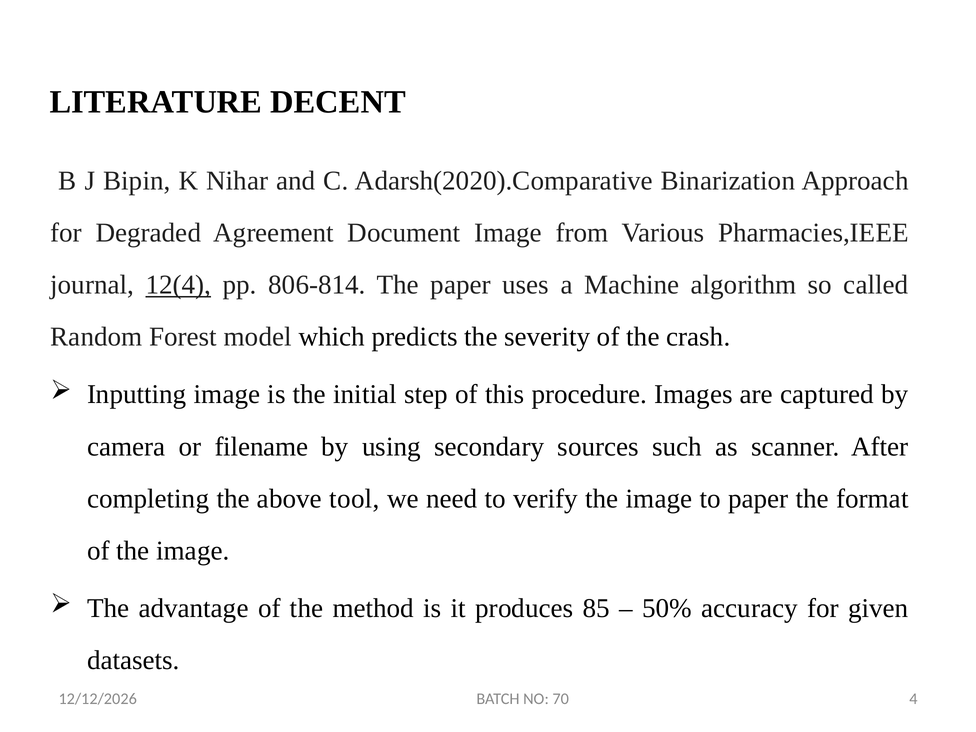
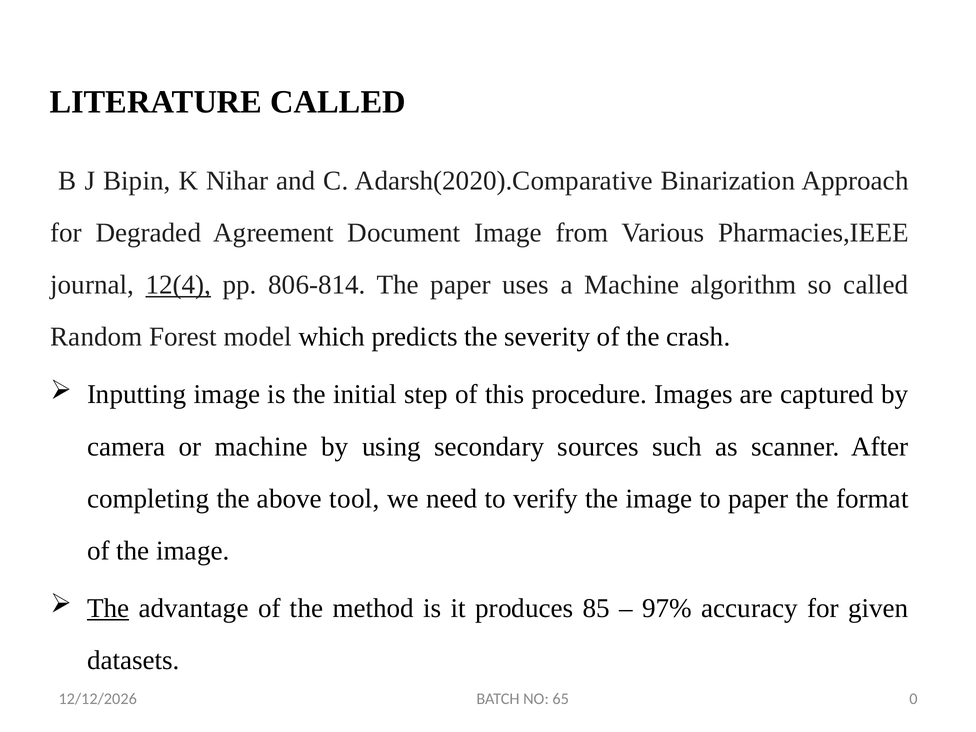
LITERATURE DECENT: DECENT -> CALLED (338, 102)
or filename: filename -> machine (261, 447)
The underline: none -> present (108, 608)
50%: 50% -> 97% (667, 608)
4: 4 -> 0 (913, 699)
70: 70 -> 65 (561, 699)
